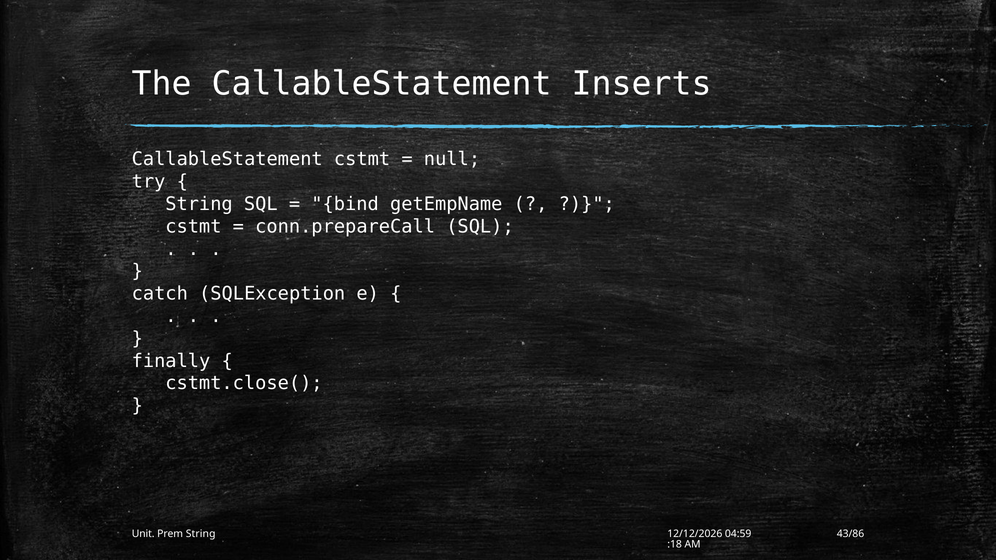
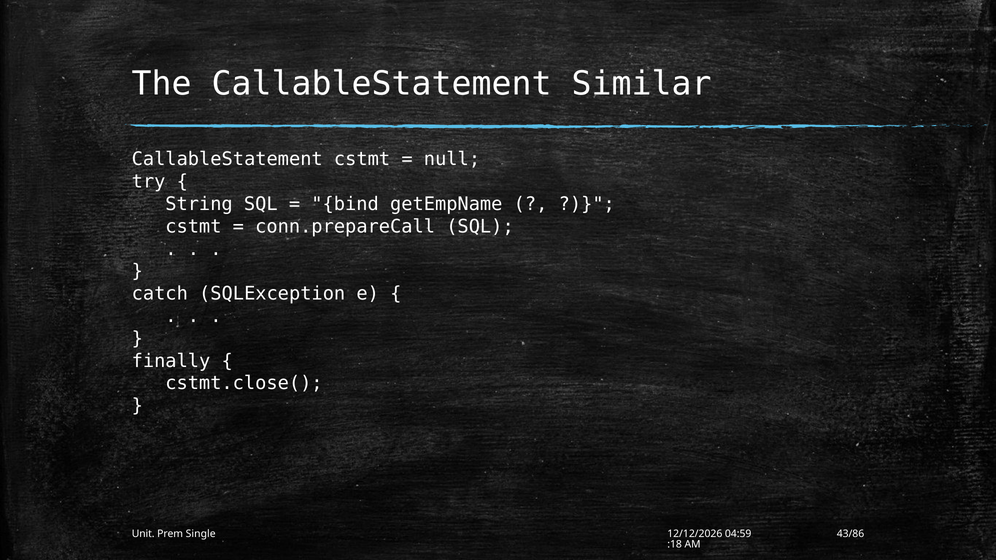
Inserts: Inserts -> Similar (642, 84)
Prem String: String -> Single (201, 534)
